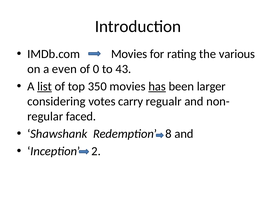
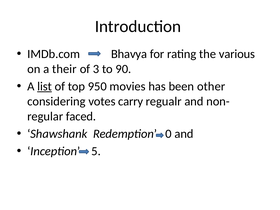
IMDb.com Movies: Movies -> Bhavya (129, 54)
even: even -> their (64, 69)
0: 0 -> 3 (96, 69)
43: 43 -> 90 (123, 69)
350: 350 -> 950 (97, 86)
has underline: present -> none (157, 86)
larger: larger -> other (211, 86)
8: 8 -> 0 (169, 134)
2: 2 -> 5 (96, 151)
